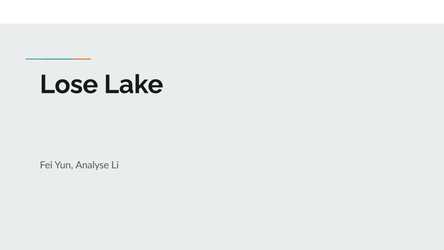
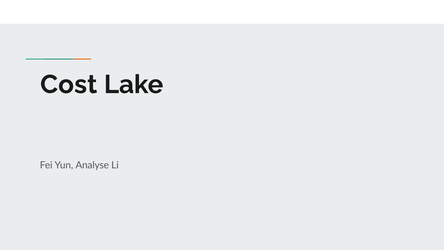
Lose: Lose -> Cost (69, 84)
